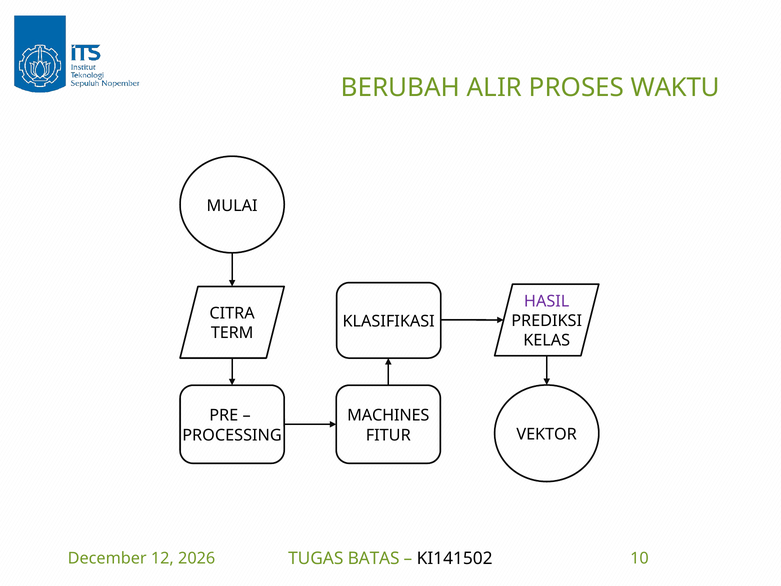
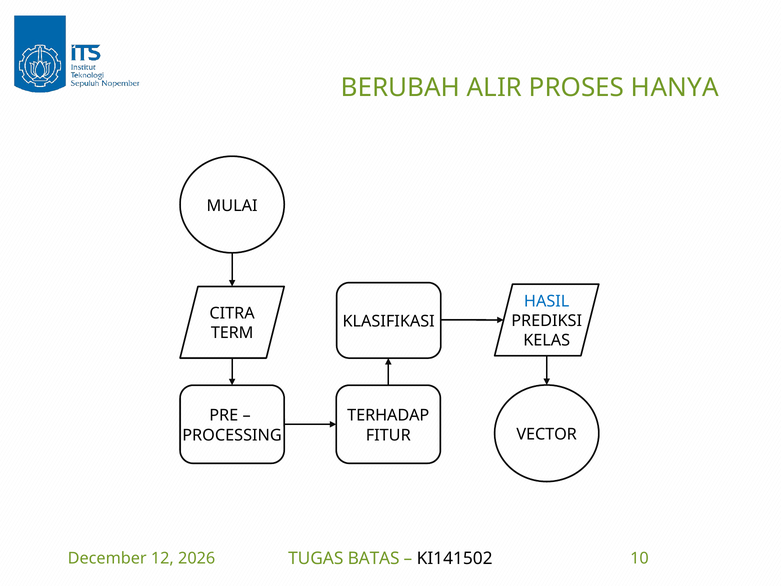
WAKTU: WAKTU -> HANYA (675, 88)
HASIL colour: purple -> blue (547, 301)
MACHINES: MACHINES -> TERHADAP (388, 415)
VEKTOR: VEKTOR -> VECTOR (547, 434)
